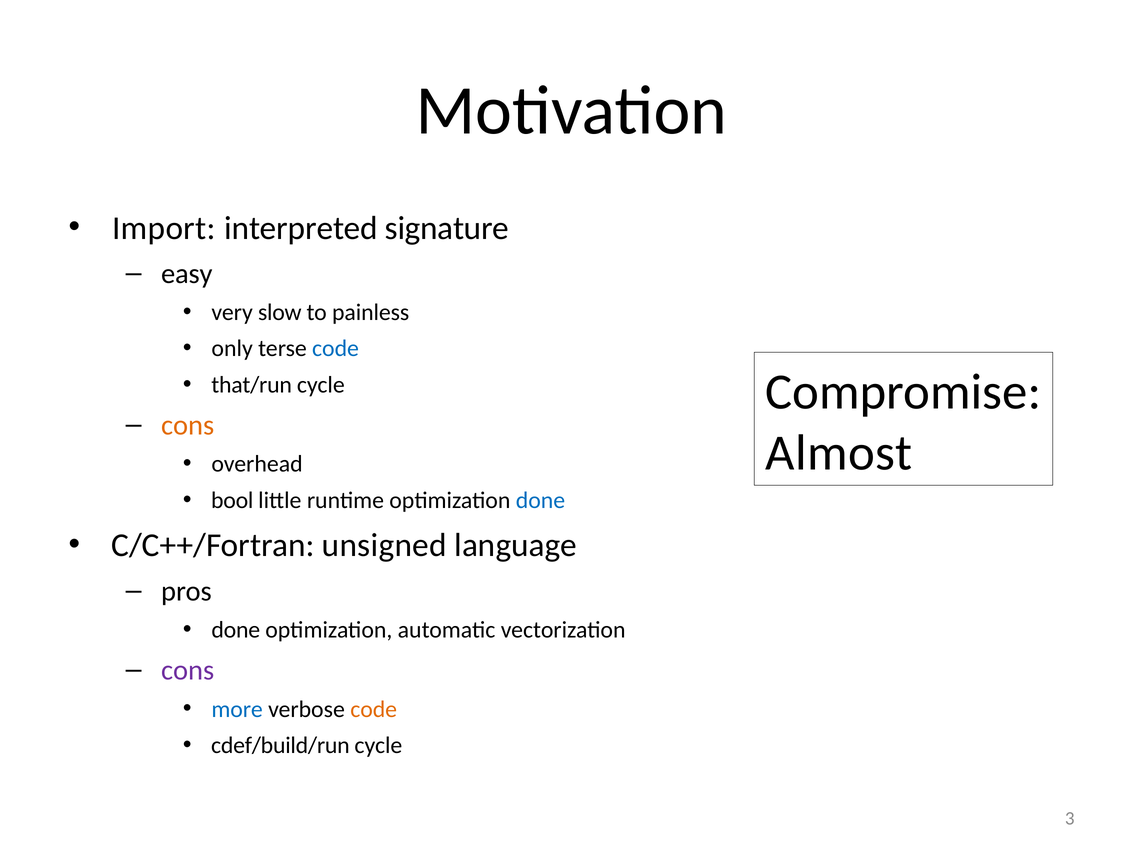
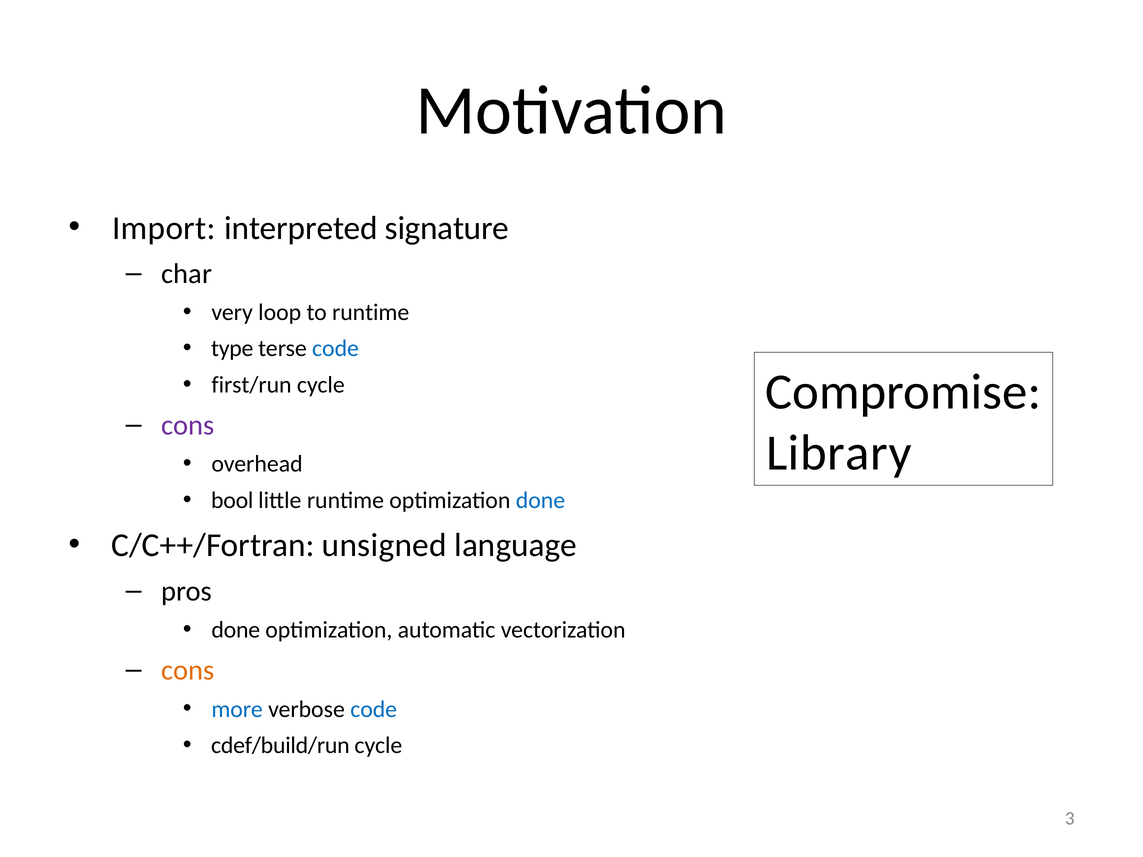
easy: easy -> char (187, 274)
slow: slow -> loop (280, 312)
to painless: painless -> runtime (371, 312)
only: only -> type (232, 349)
that/run: that/run -> first/run (252, 385)
cons colour: orange -> purple (188, 426)
Almost: Almost -> Library (839, 453)
cons colour: purple -> orange (188, 671)
code colour: orange -> blue (374, 709)
